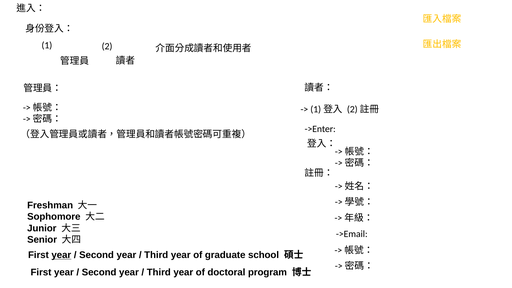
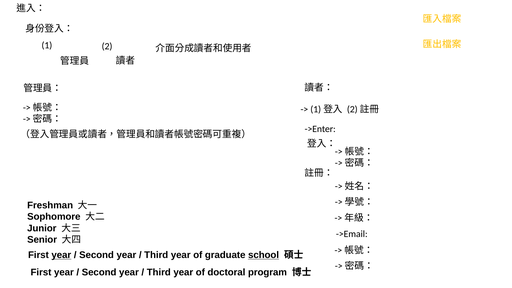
school underline: none -> present (264, 255)
